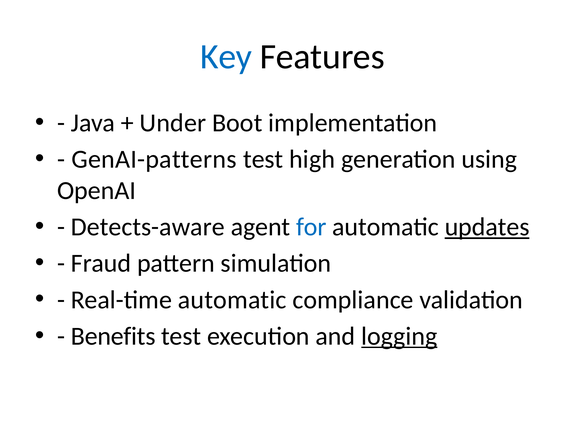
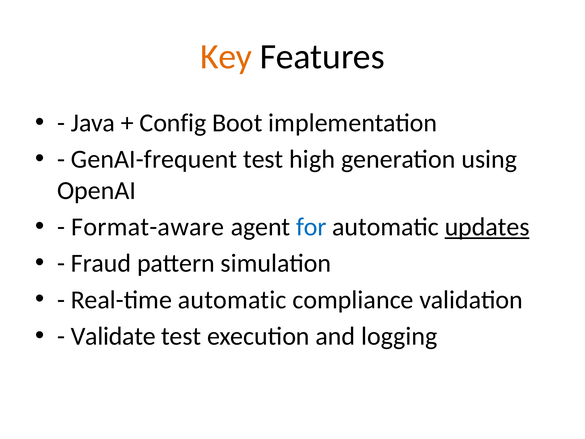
Key colour: blue -> orange (226, 57)
Under: Under -> Config (173, 123)
GenAI-patterns: GenAI-patterns -> GenAI-frequent (154, 159)
Detects-aware: Detects-aware -> Format-aware (148, 227)
Benefits: Benefits -> Validate (113, 336)
logging underline: present -> none (399, 336)
